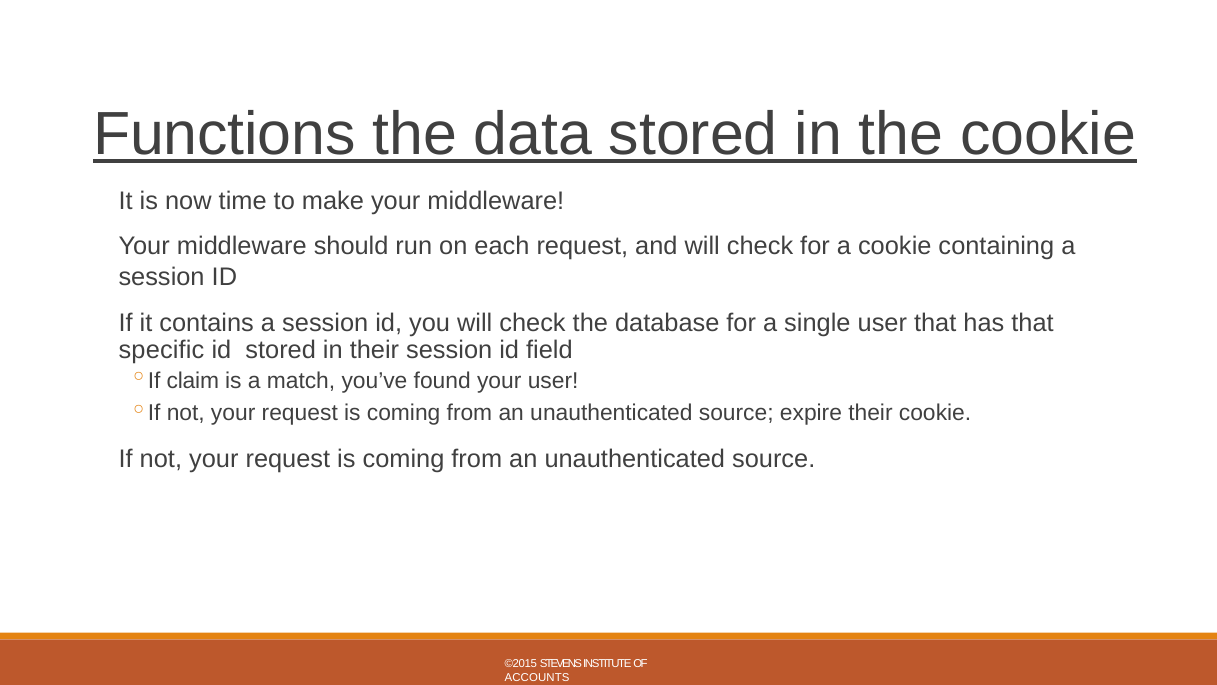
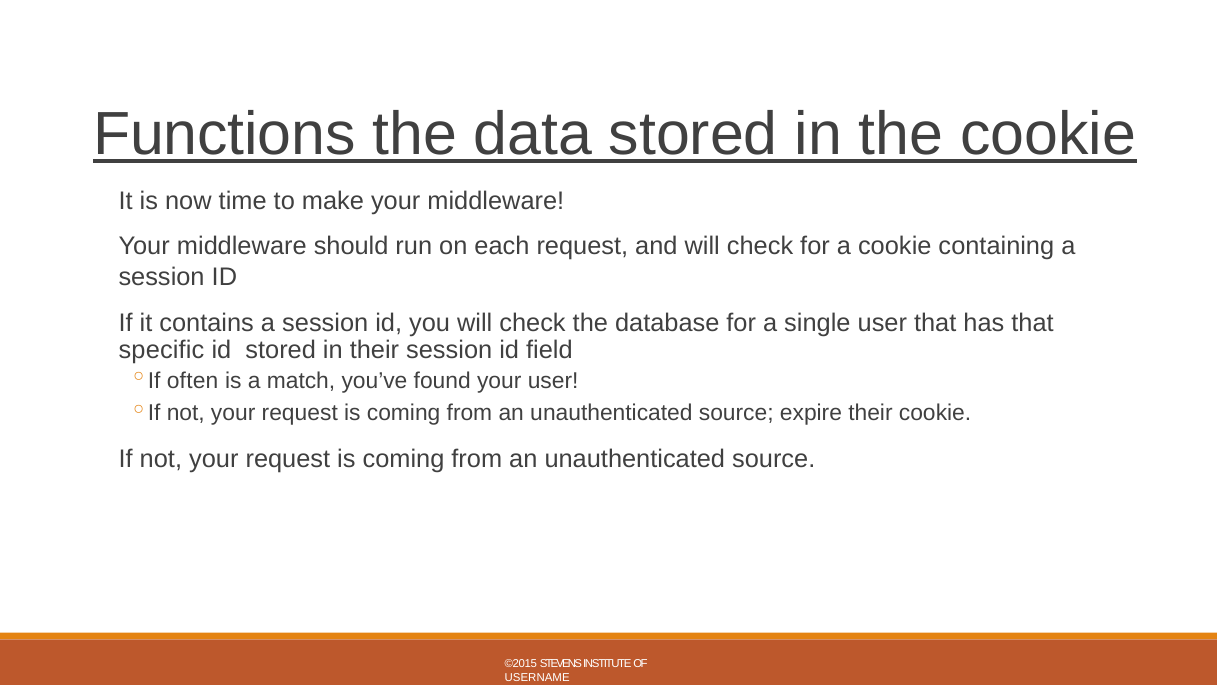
claim: claim -> often (193, 381)
ACCOUNTS: ACCOUNTS -> USERNAME (537, 677)
